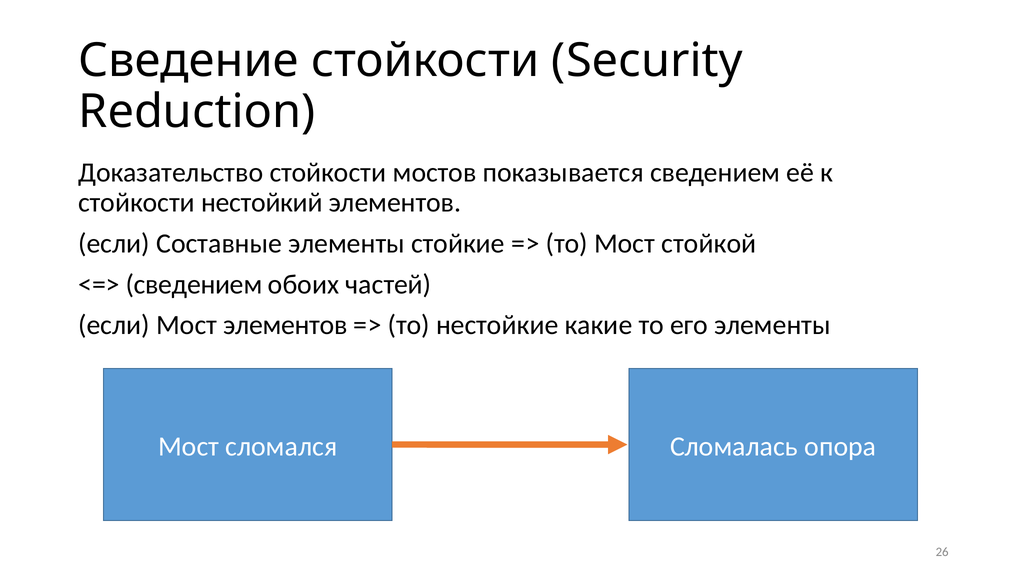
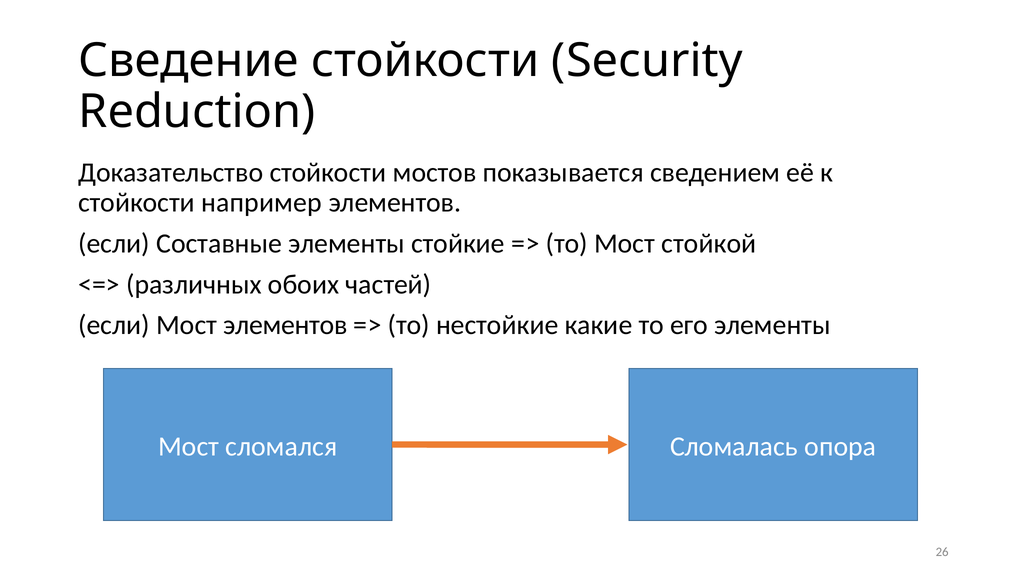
нестойкий: нестойкий -> например (262, 203)
сведением: сведением -> различных (194, 284)
